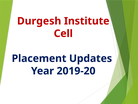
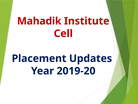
Durgesh: Durgesh -> Mahadik (39, 21)
